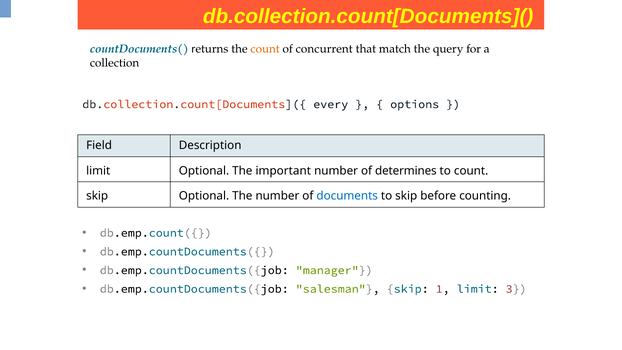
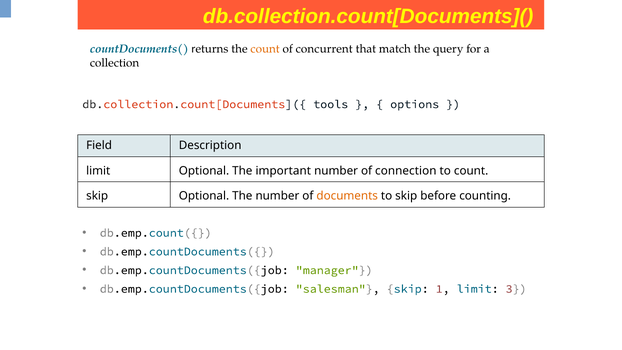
every: every -> tools (331, 104)
determines: determines -> connection (406, 171)
documents colour: blue -> orange (347, 196)
